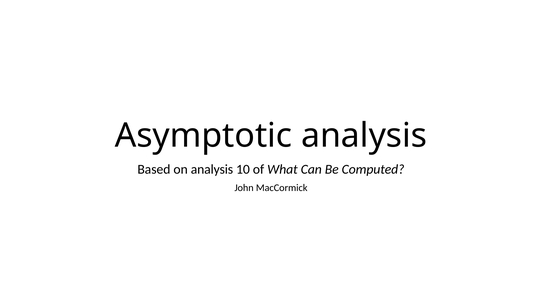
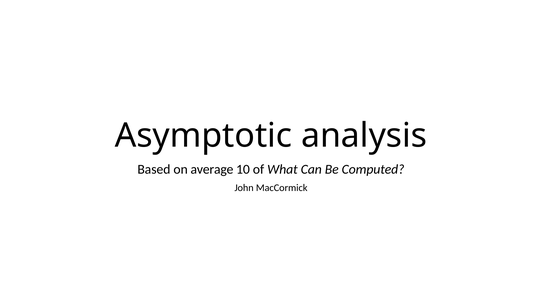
on analysis: analysis -> average (212, 169)
